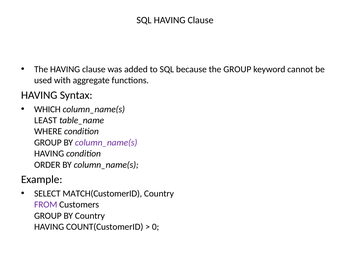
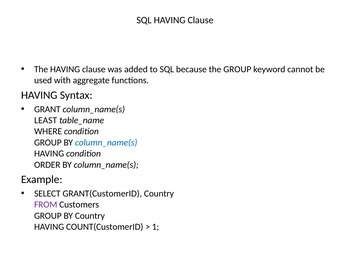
WHICH: WHICH -> GRANT (47, 109)
column_name(s colour: purple -> blue (106, 142)
MATCH(CustomerID: MATCH(CustomerID -> GRANT(CustomerID (102, 193)
0: 0 -> 1 (156, 226)
